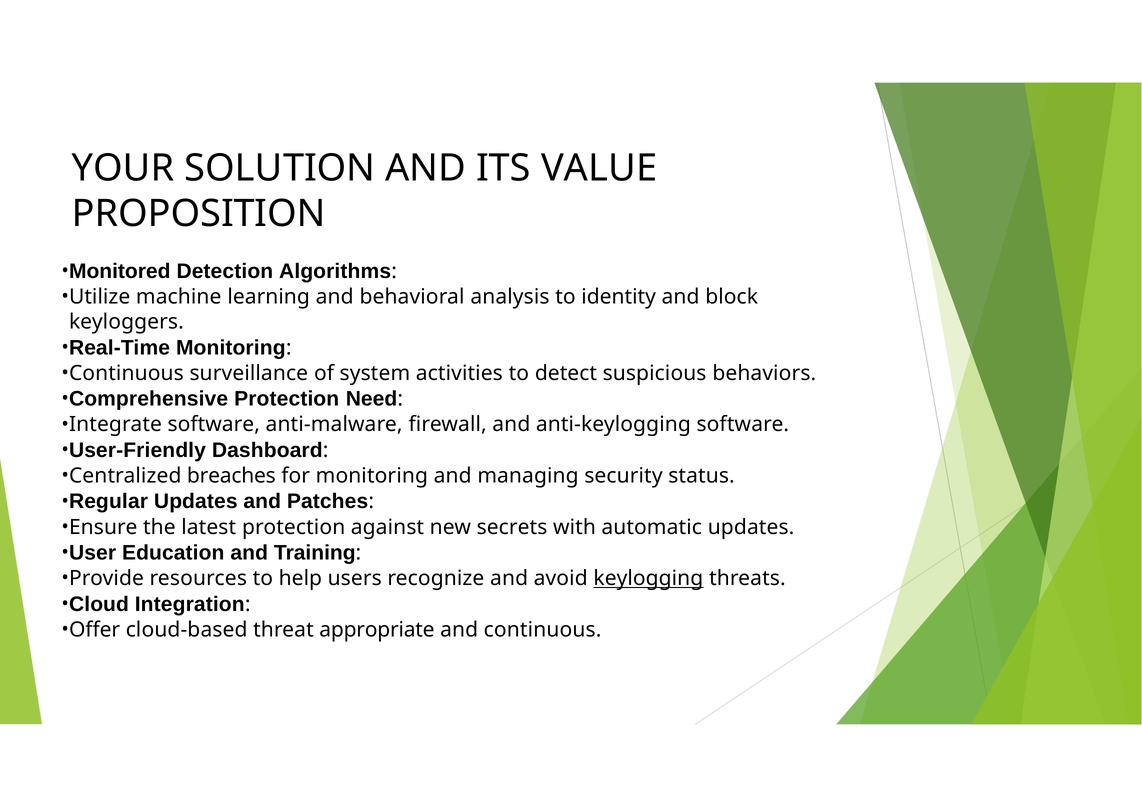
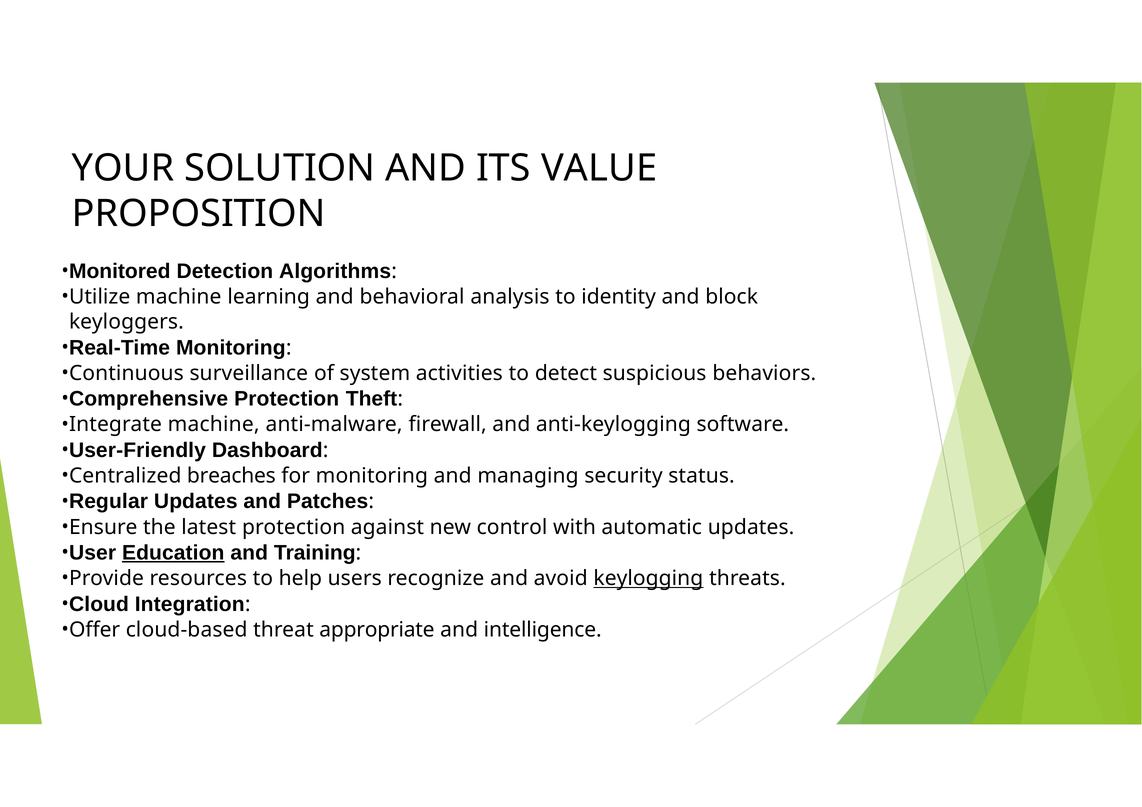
Need: Need -> Theft (372, 399)
Integrate software: software -> machine (214, 425)
secrets: secrets -> control (512, 528)
Education underline: none -> present (173, 553)
and continuous: continuous -> intelligence (543, 630)
